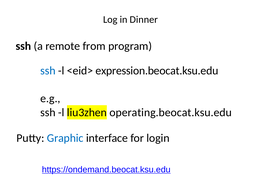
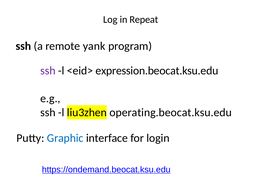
Dinner: Dinner -> Repeat (144, 20)
from: from -> yank (94, 46)
ssh colour: blue -> purple (48, 71)
